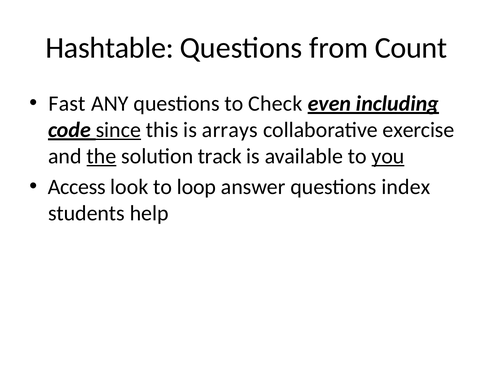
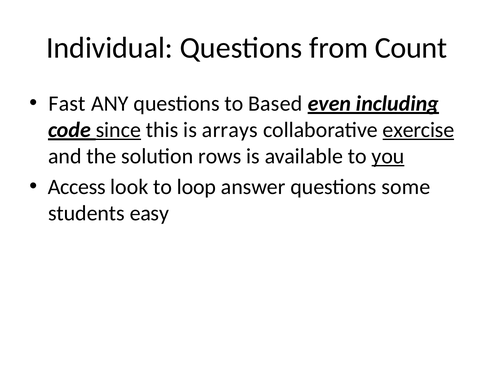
Hashtable: Hashtable -> Individual (109, 48)
Check: Check -> Based (275, 103)
exercise underline: none -> present (418, 130)
the underline: present -> none (101, 156)
track: track -> rows (220, 156)
index: index -> some (406, 187)
help: help -> easy (149, 213)
